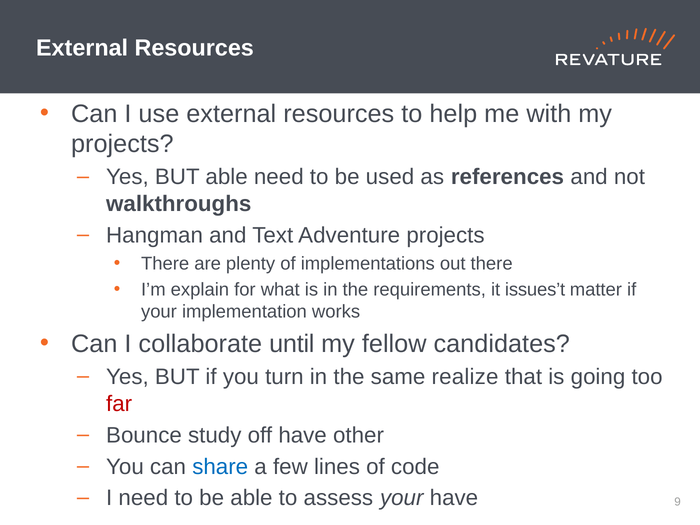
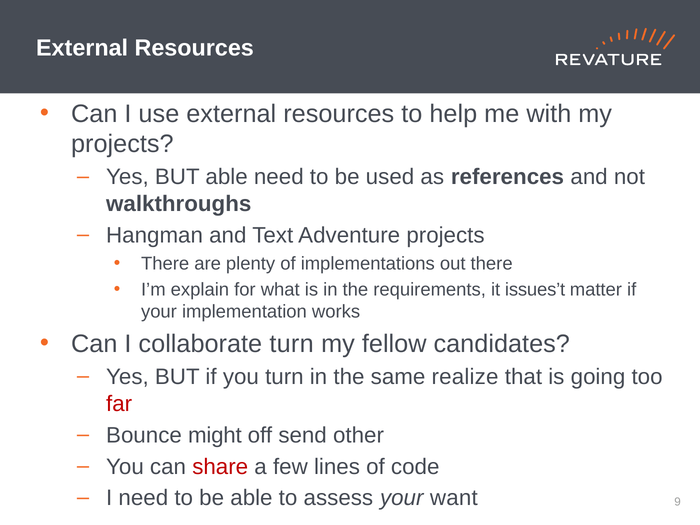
collaborate until: until -> turn (292, 344)
study: study -> might (215, 435)
off have: have -> send (303, 435)
share colour: blue -> red (220, 467)
your have: have -> want (454, 498)
